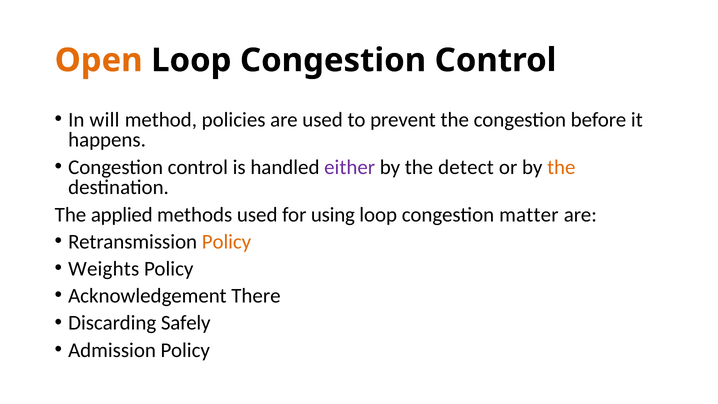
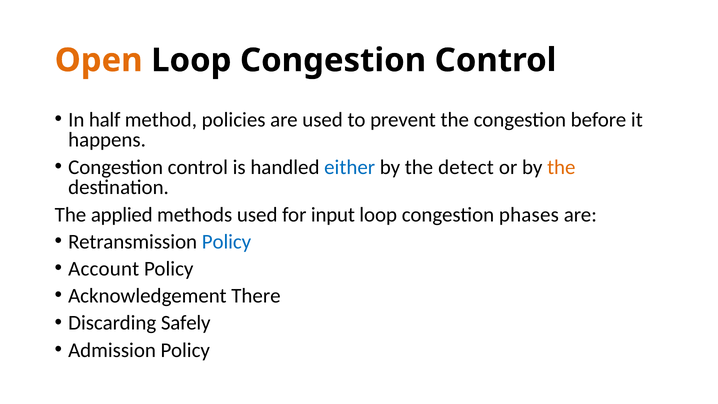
will: will -> half (105, 120)
either colour: purple -> blue (350, 167)
using: using -> input (333, 215)
matter: matter -> phases (529, 215)
Policy colour: orange -> blue (227, 242)
Weights: Weights -> Account (104, 269)
